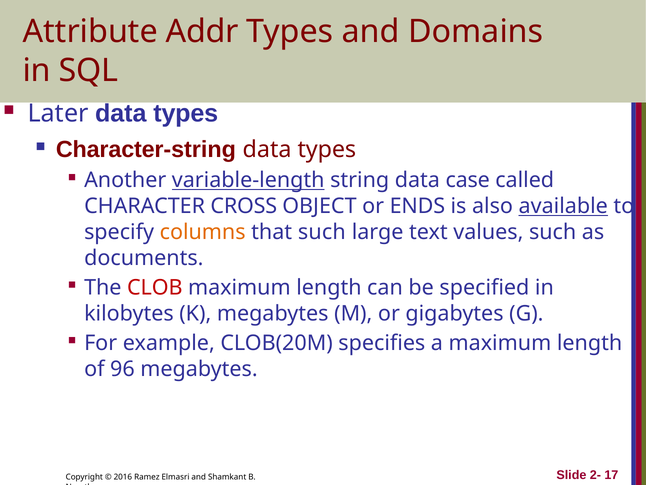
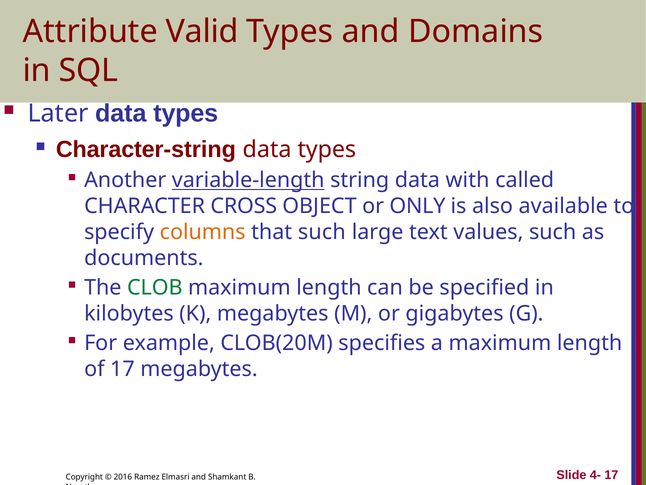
Addr: Addr -> Valid (202, 32)
case: case -> with (468, 180)
ENDS: ENDS -> ONLY (417, 206)
available underline: present -> none (563, 206)
CLOB colour: red -> green (155, 287)
of 96: 96 -> 17 (122, 369)
2-: 2- -> 4- (595, 475)
